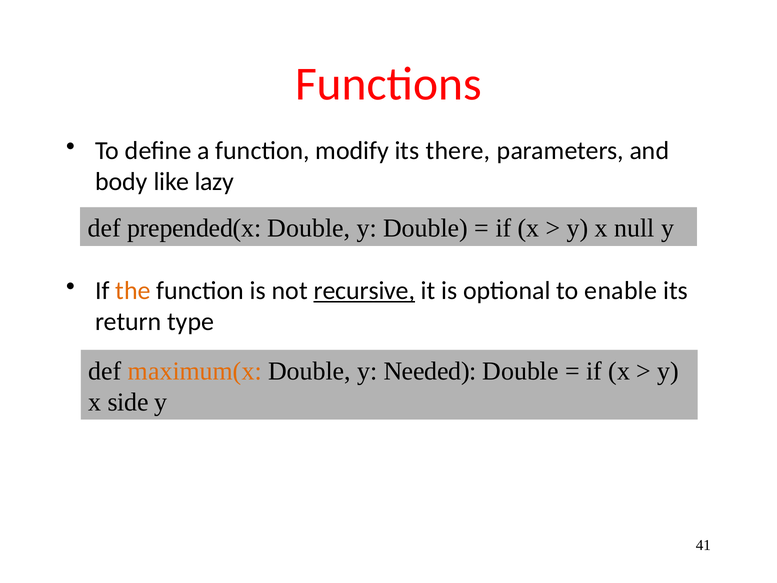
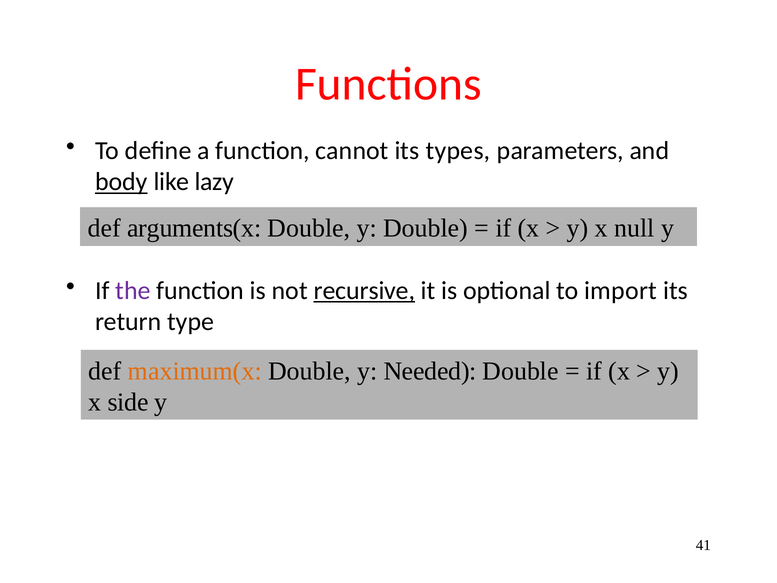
modify: modify -> cannot (352, 151)
there: there -> types (458, 151)
body underline: none -> present (121, 182)
prepended(x: prepended(x -> arguments(x (194, 228)
the colour: orange -> purple (133, 291)
enable: enable -> import (621, 291)
